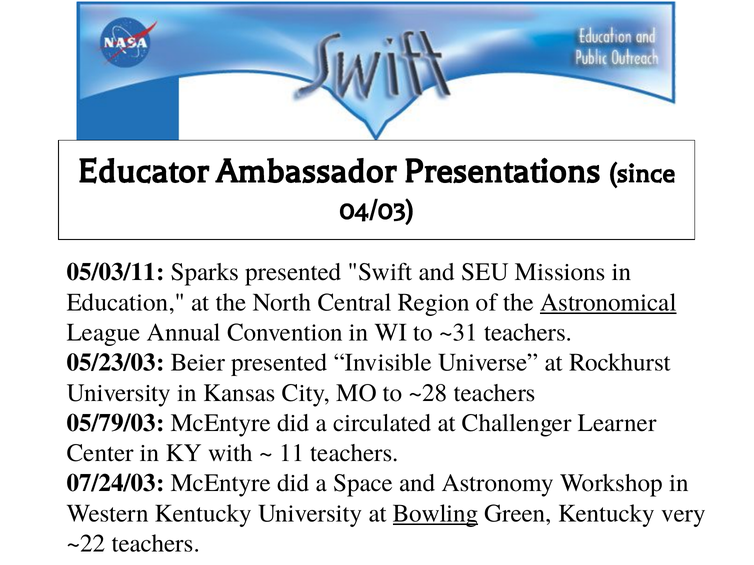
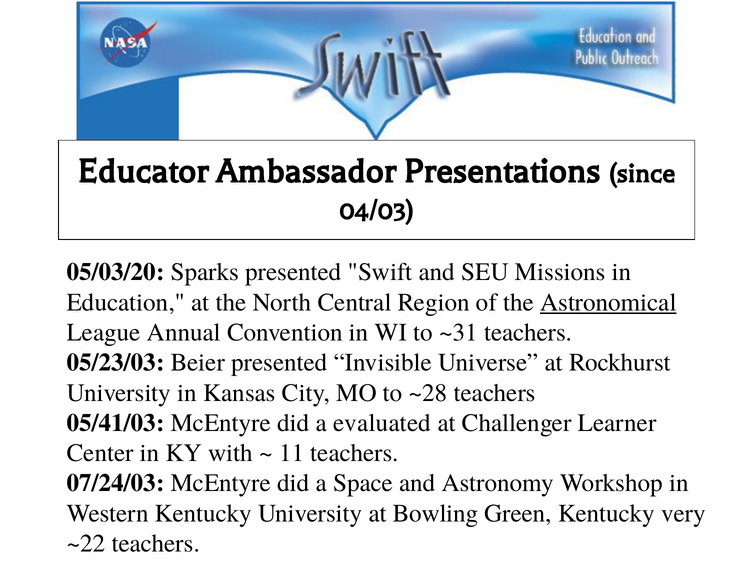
05/03/11: 05/03/11 -> 05/03/20 (116, 272)
05/79/03: 05/79/03 -> 05/41/03 (116, 423)
circulated: circulated -> evaluated (382, 423)
Bowling underline: present -> none (436, 514)
